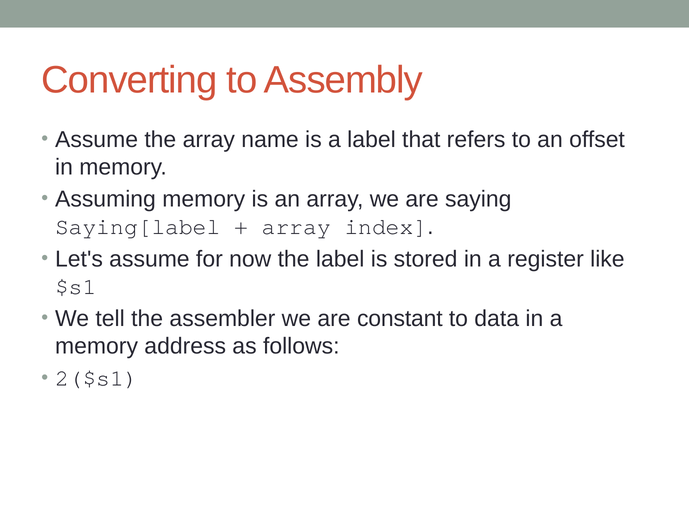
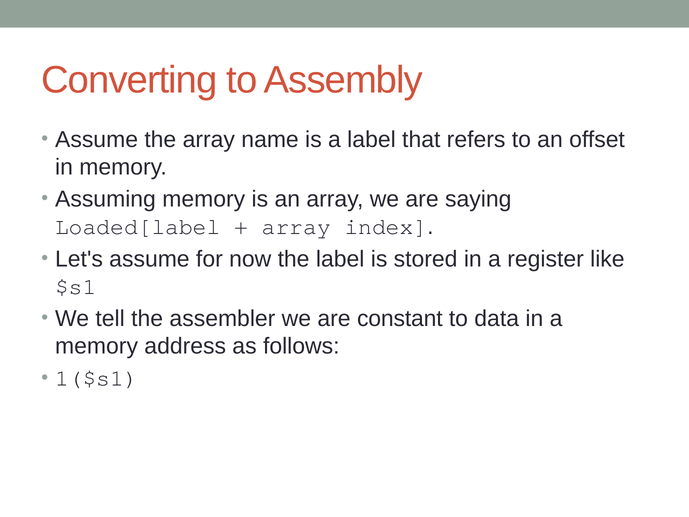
Saying[label: Saying[label -> Loaded[label (138, 227)
2($s1: 2($s1 -> 1($s1 (96, 378)
